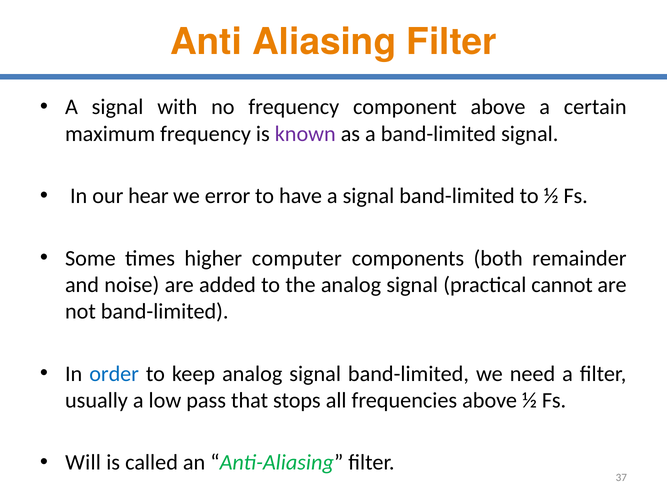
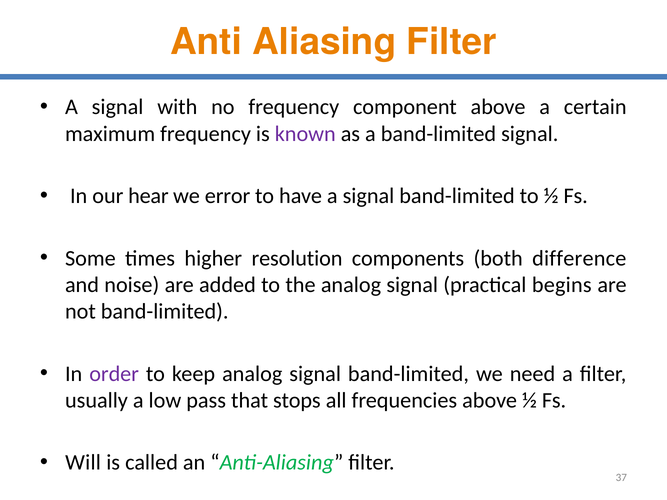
computer: computer -> resolution (297, 258)
remainder: remainder -> difference (579, 258)
cannot: cannot -> begins (562, 285)
order colour: blue -> purple (114, 374)
